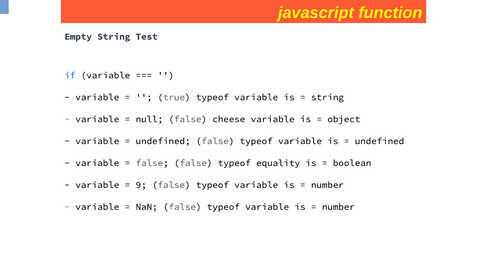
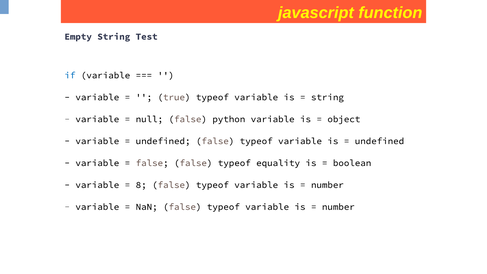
cheese: cheese -> python (229, 119)
9: 9 -> 8 (141, 185)
